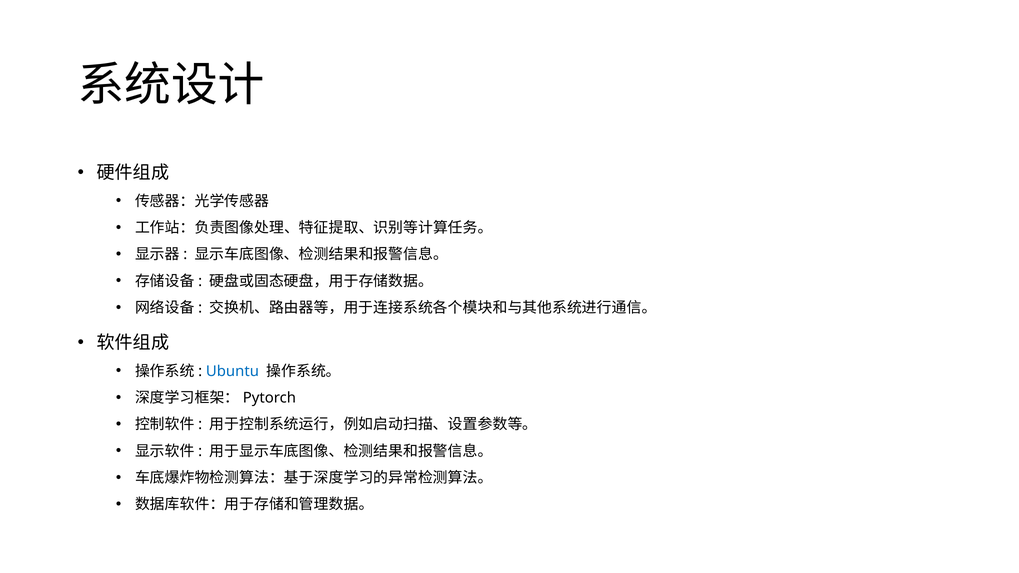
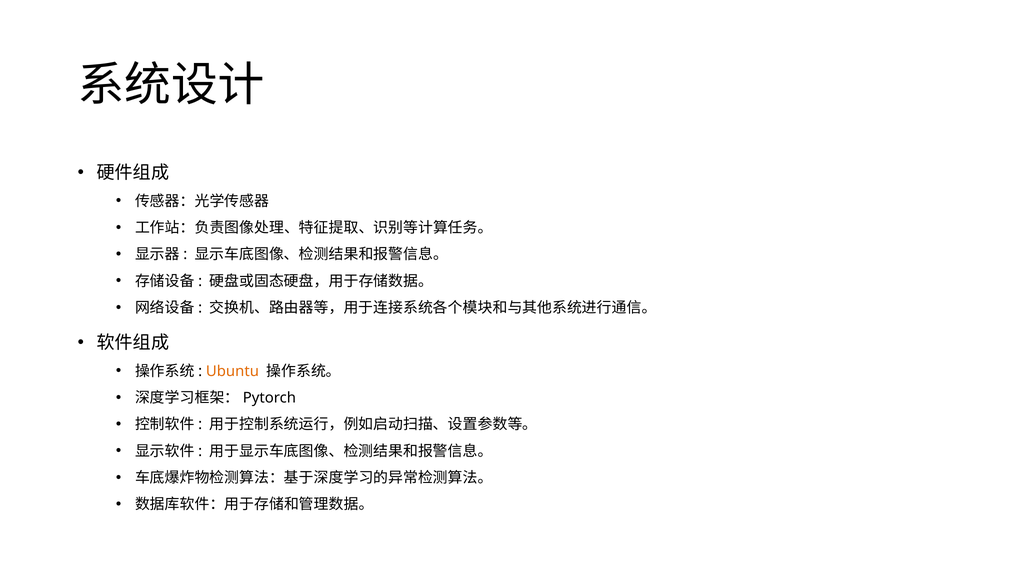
Ubuntu colour: blue -> orange (232, 371)
